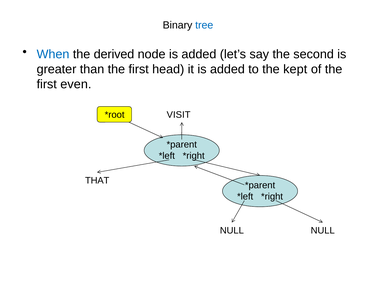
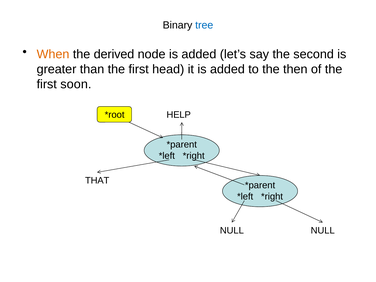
When colour: blue -> orange (53, 54)
kept: kept -> then (295, 69)
even: even -> soon (76, 84)
VISIT: VISIT -> HELP (179, 115)
